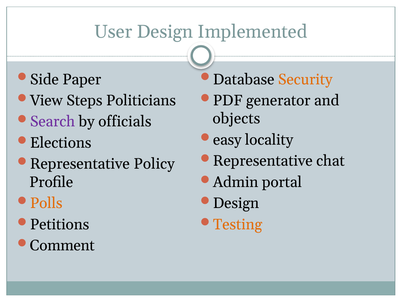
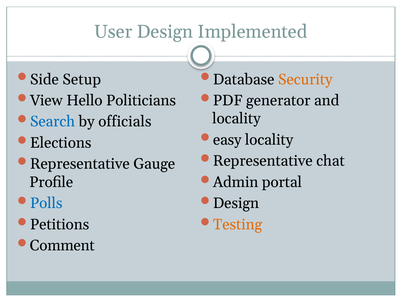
Paper: Paper -> Setup (82, 79)
Steps: Steps -> Hello (84, 100)
objects: objects -> locality (236, 118)
Search colour: purple -> blue (53, 121)
Policy: Policy -> Gauge (154, 164)
Polls colour: orange -> blue (46, 203)
